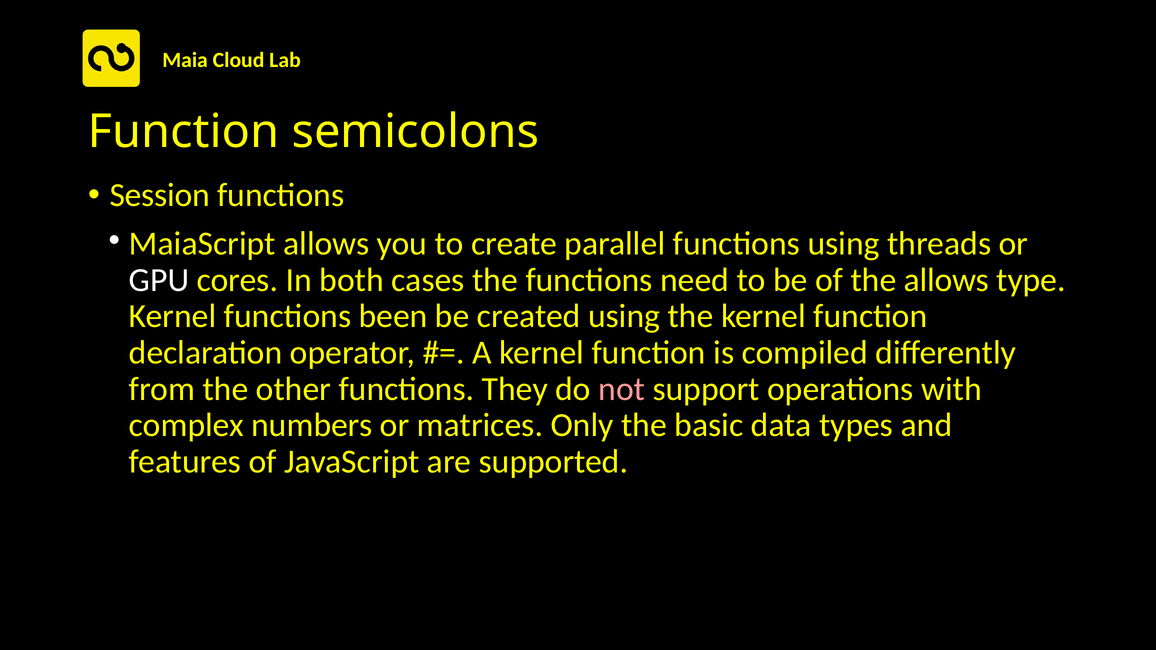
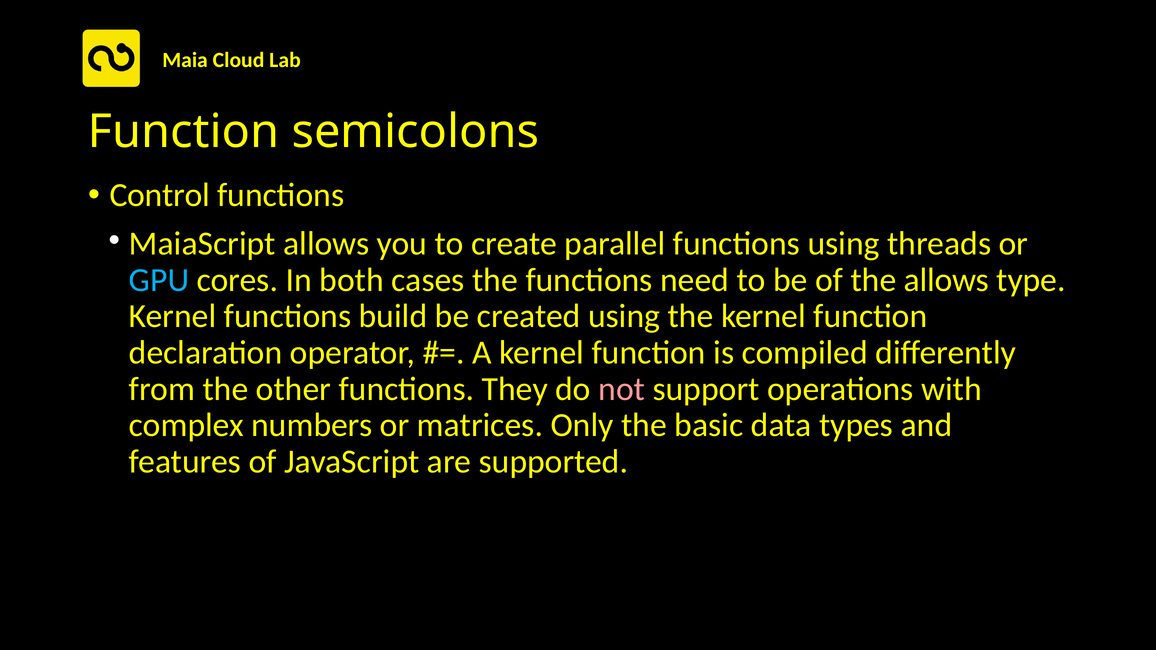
Session: Session -> Control (160, 195)
GPU colour: white -> light blue (159, 280)
been: been -> build (393, 316)
